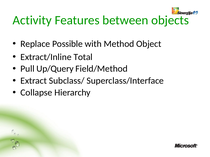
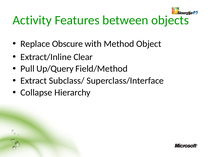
Possible: Possible -> Obscure (67, 44)
Total: Total -> Clear (83, 57)
